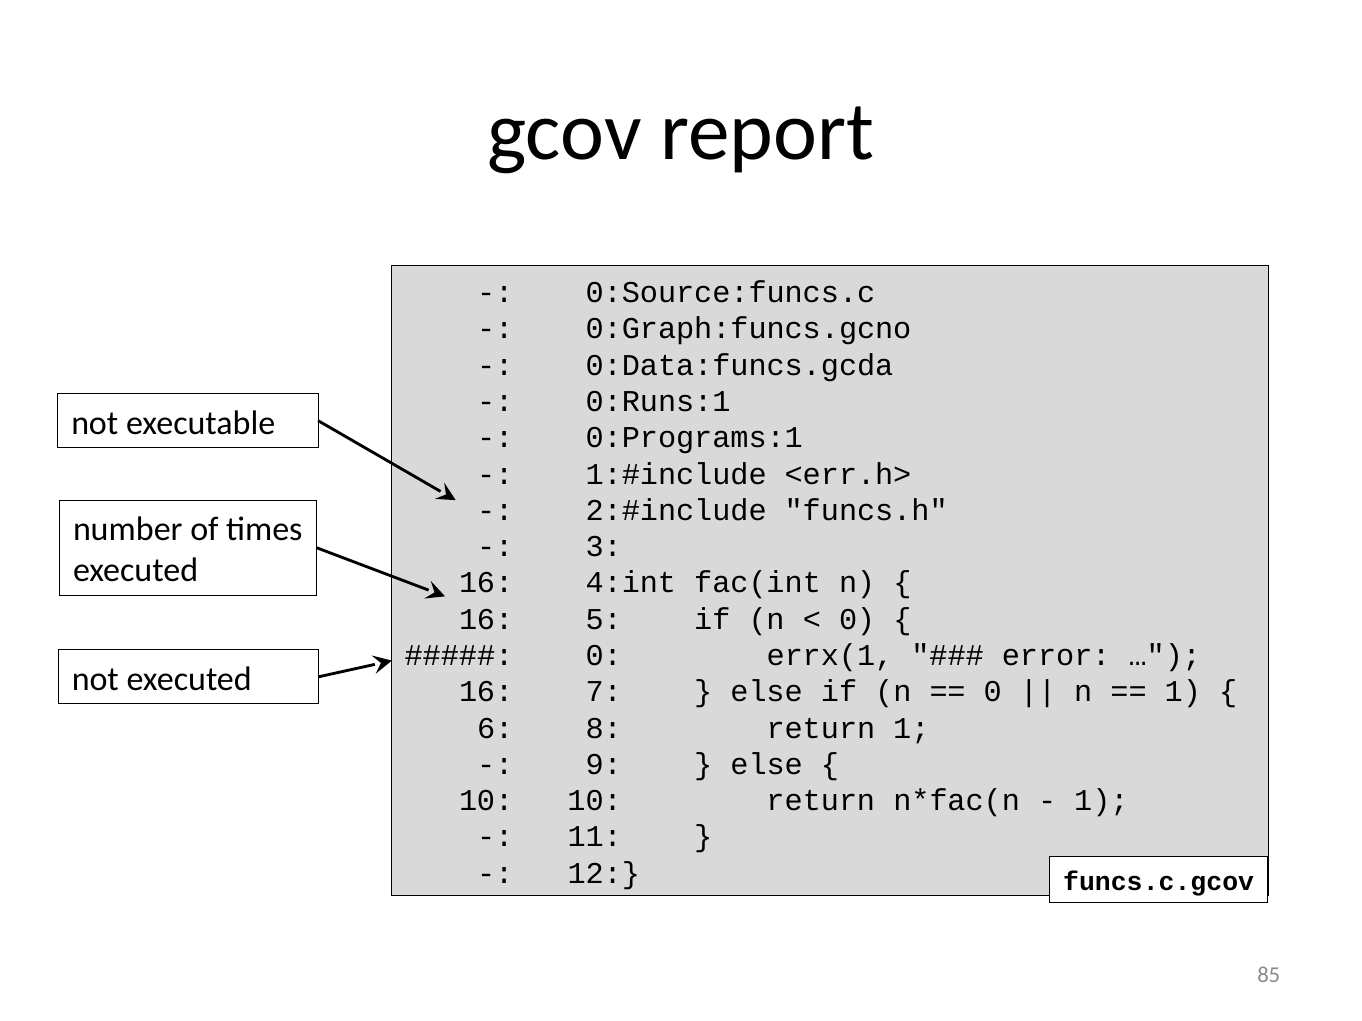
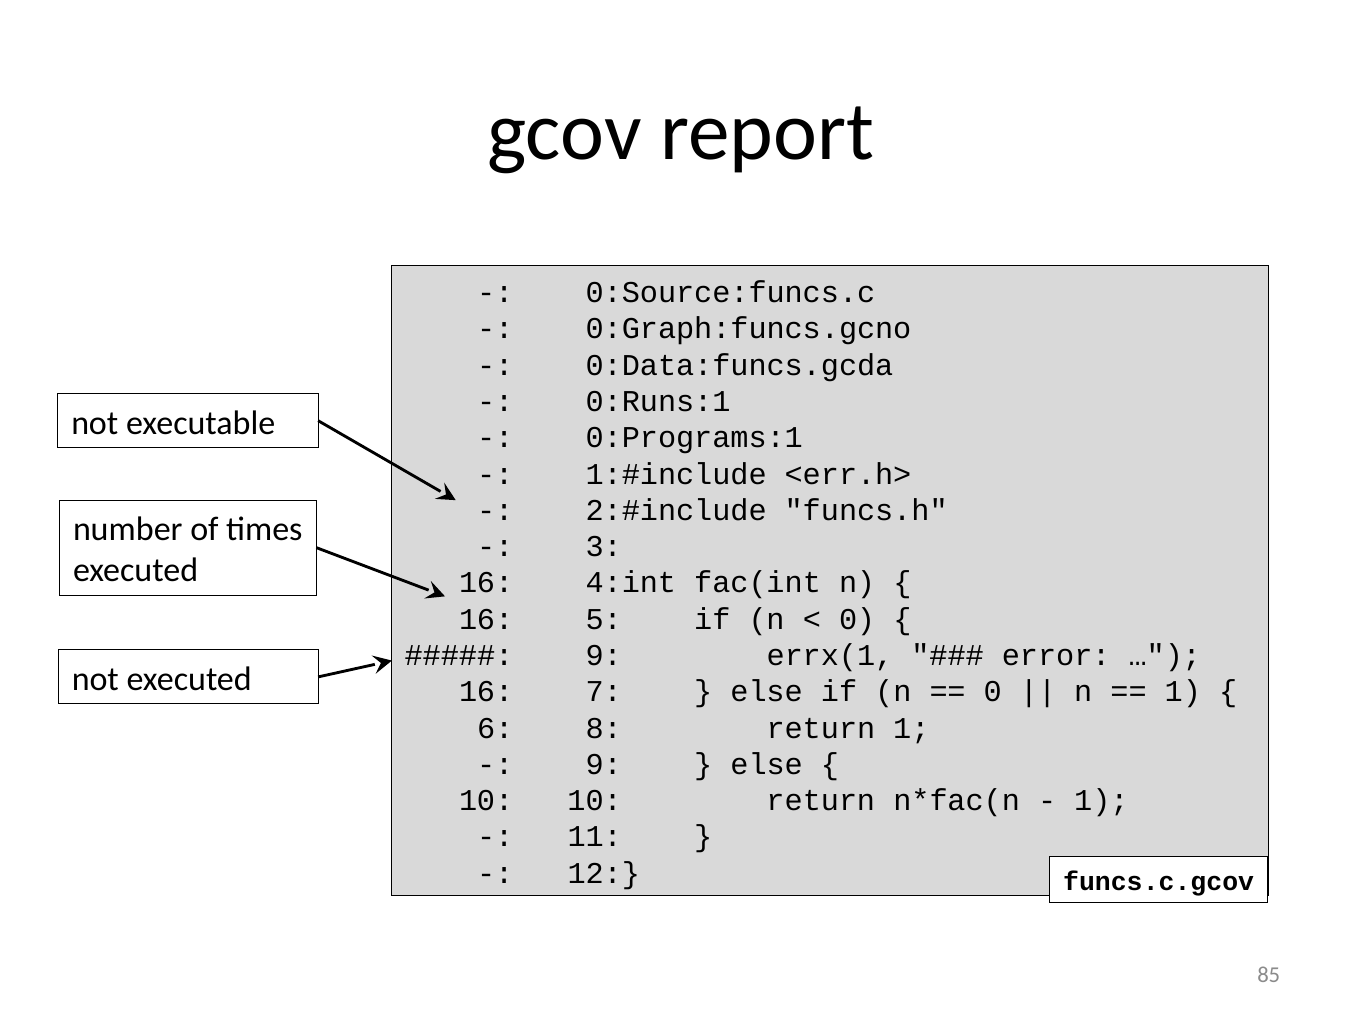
0: 0 -> 9 (604, 656)
